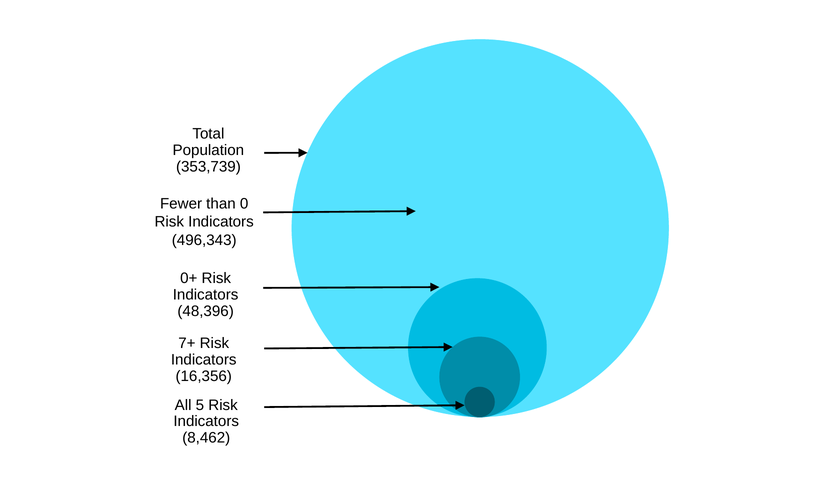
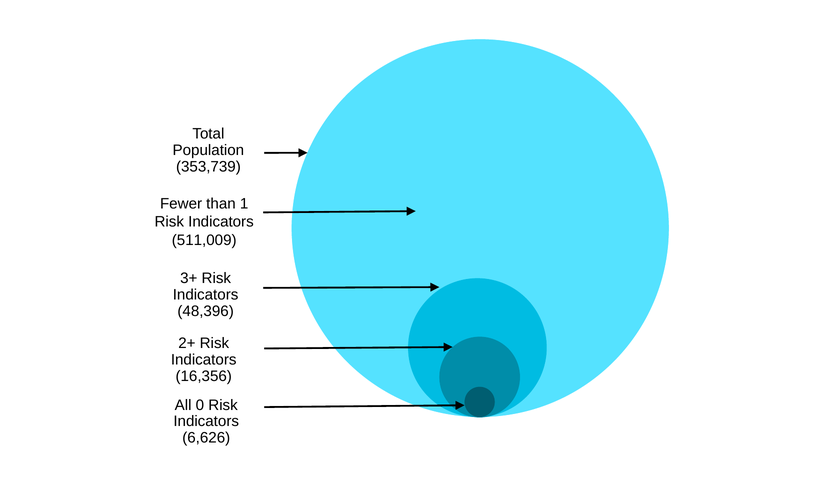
0: 0 -> 1 (244, 203)
496,343: 496,343 -> 511,009 (204, 240)
0+: 0+ -> 3+ (189, 278)
7+: 7+ -> 2+ (187, 343)
5: 5 -> 0 (200, 405)
8,462: 8,462 -> 6,626 (206, 437)
